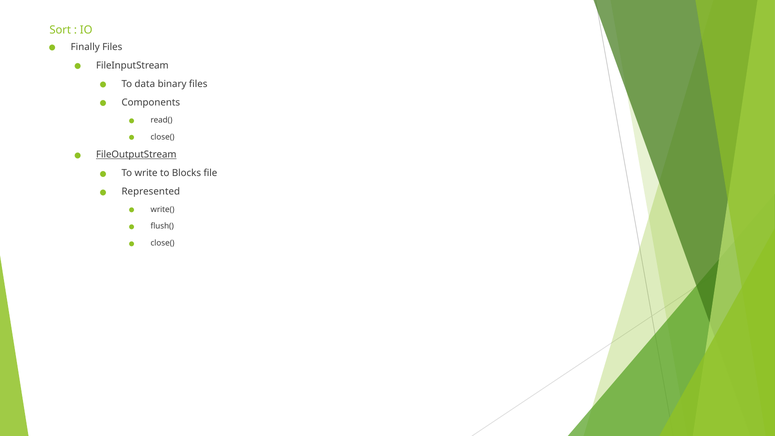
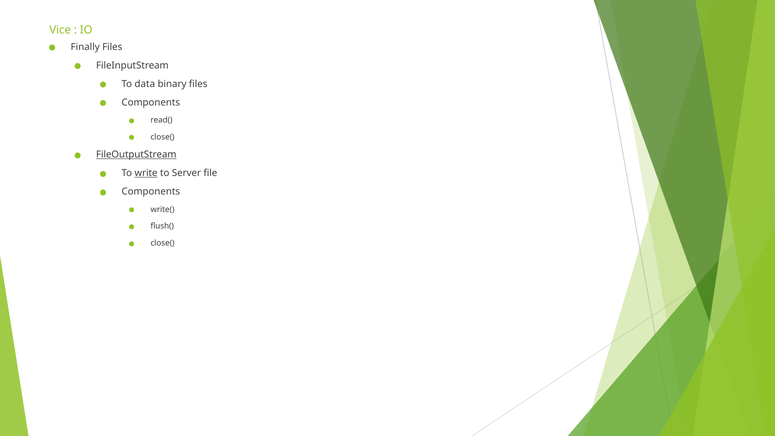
Sort: Sort -> Vice (60, 30)
write underline: none -> present (146, 173)
Blocks: Blocks -> Server (186, 173)
Represented: Represented -> Components (151, 192)
